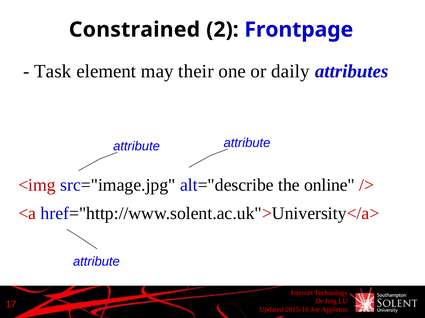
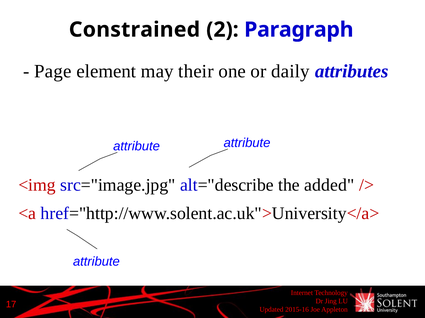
Frontpage: Frontpage -> Paragraph (299, 30)
Task: Task -> Page (53, 72)
online: online -> added (329, 186)
